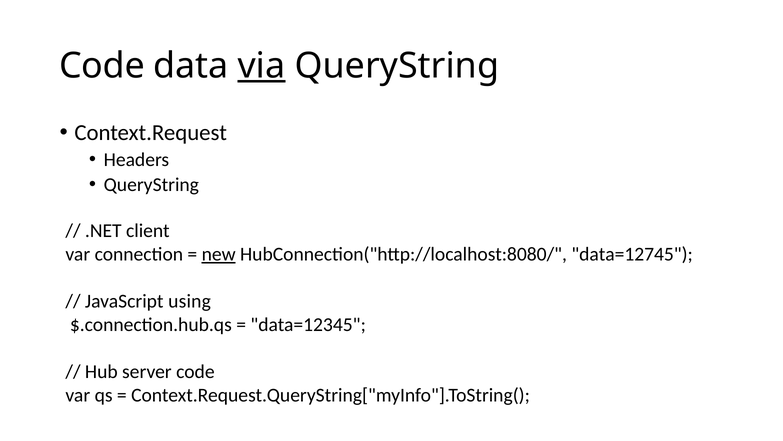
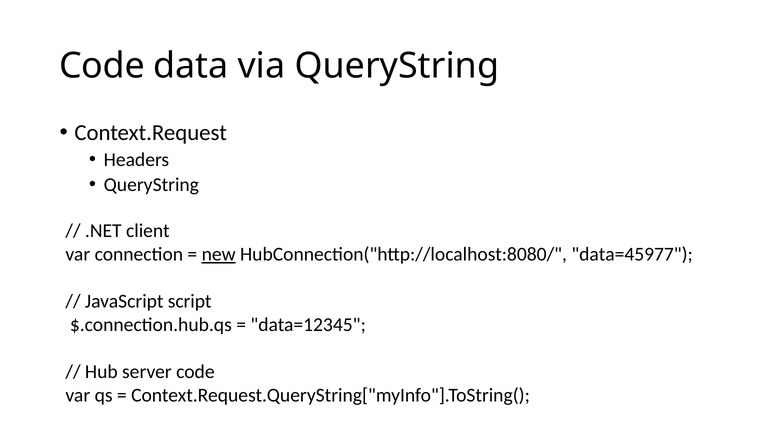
via underline: present -> none (262, 66)
data=12745: data=12745 -> data=45977 (632, 254)
using: using -> script (190, 301)
